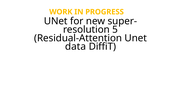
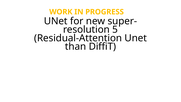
data: data -> than (76, 46)
